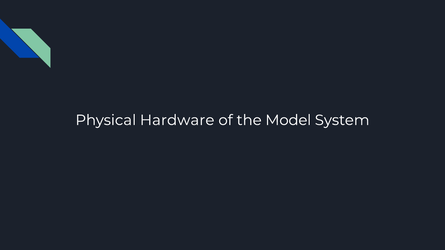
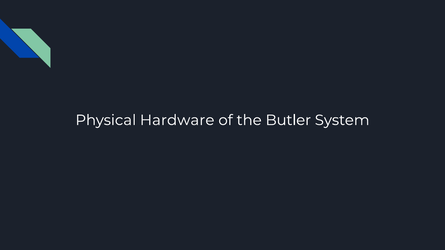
Model: Model -> Butler (288, 120)
